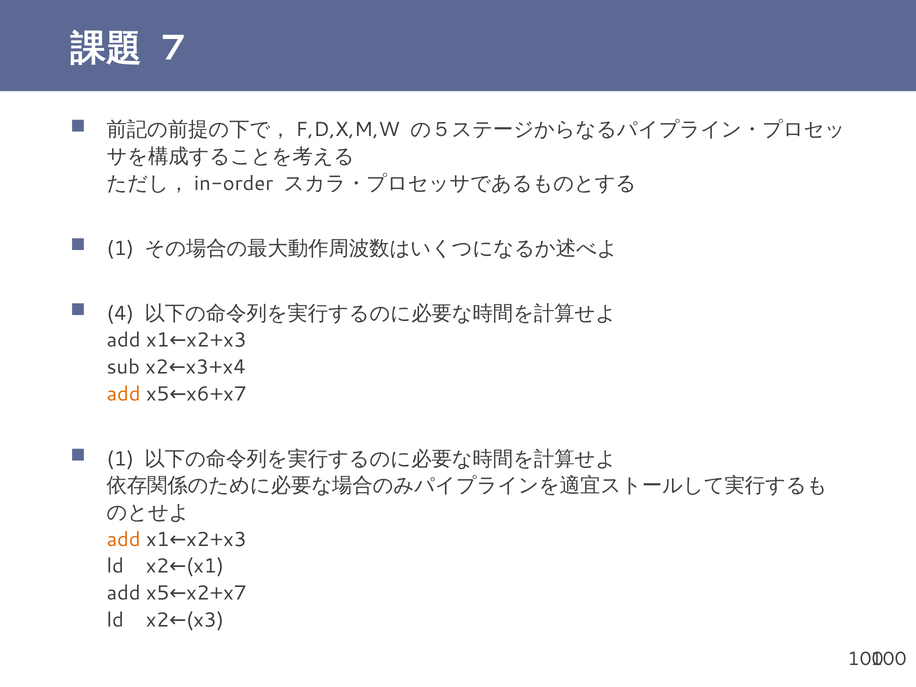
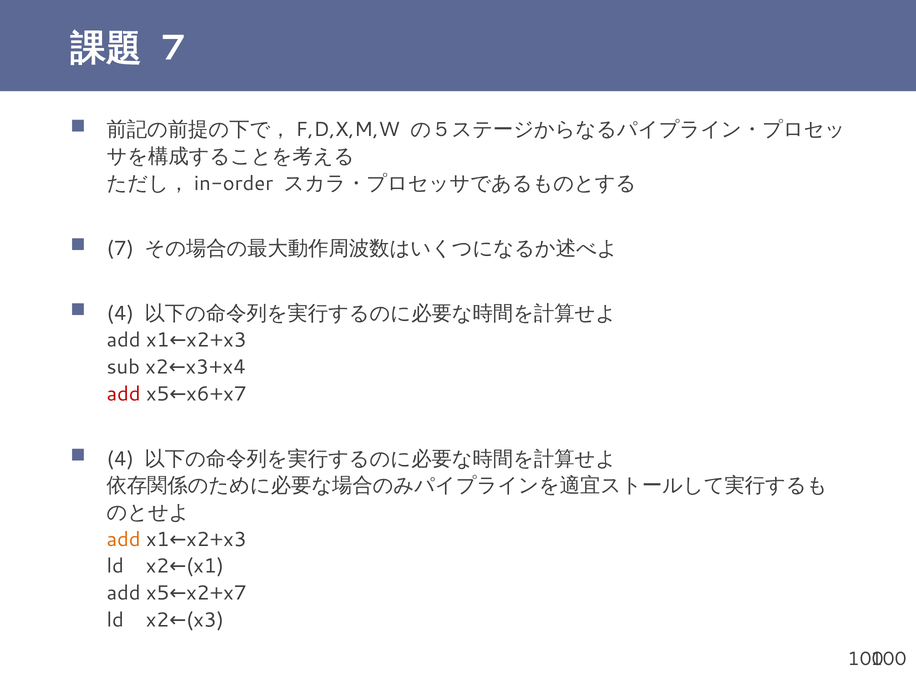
1: 1 -> 7 (120, 248)
add colour: orange -> red (124, 394)
1: 1 -> 4 (120, 459)
